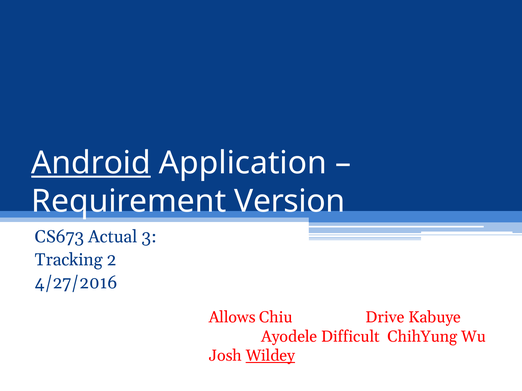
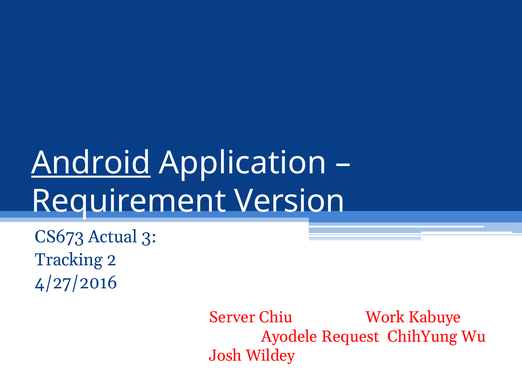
Allows: Allows -> Server (232, 318)
Drive: Drive -> Work (385, 318)
Difficult: Difficult -> Request (350, 337)
Wildey underline: present -> none (270, 356)
